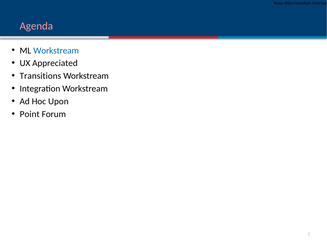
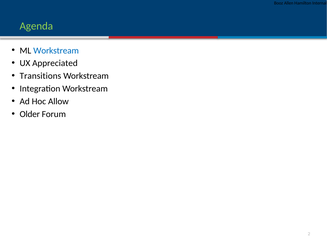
Agenda colour: pink -> light green (36, 26)
Upon: Upon -> Allow (58, 101)
Point: Point -> Older (30, 114)
